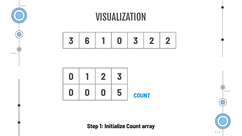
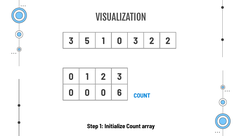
6: 6 -> 5 (87, 41)
5: 5 -> 6 (119, 93)
